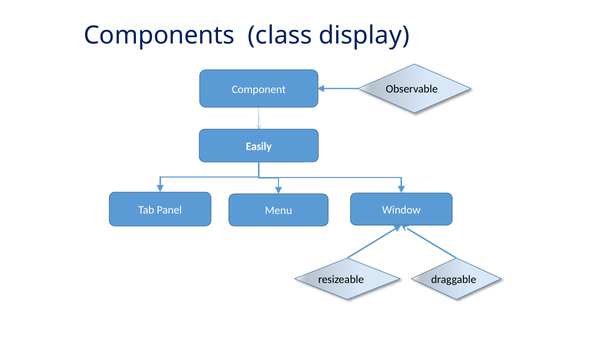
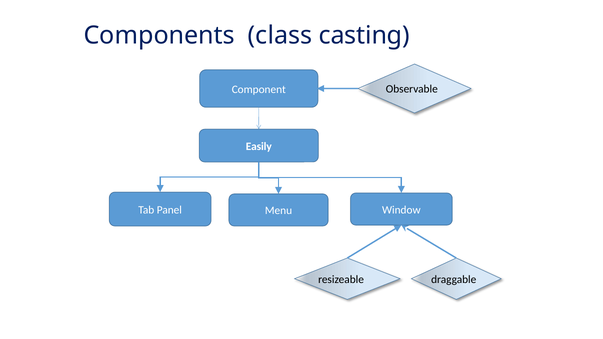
display: display -> casting (364, 36)
